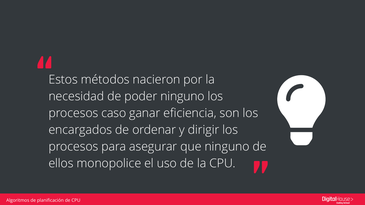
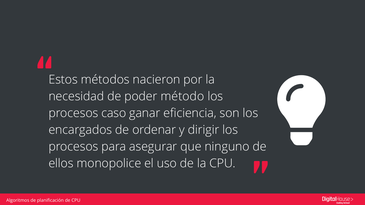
poder ninguno: ninguno -> método (182, 96)
